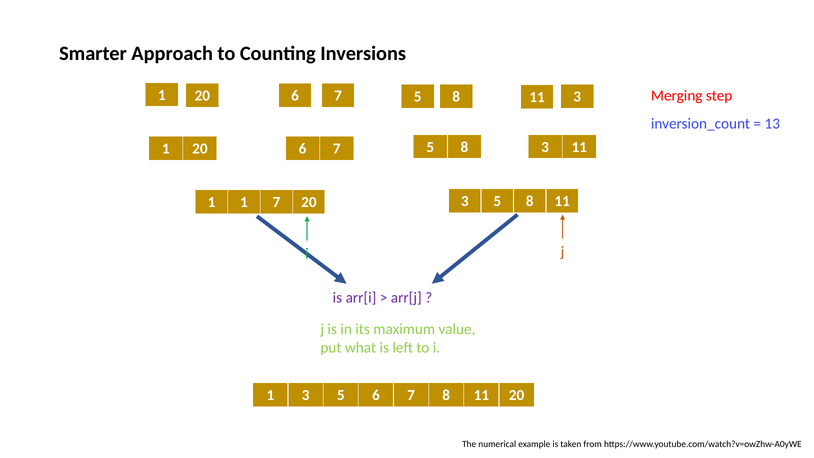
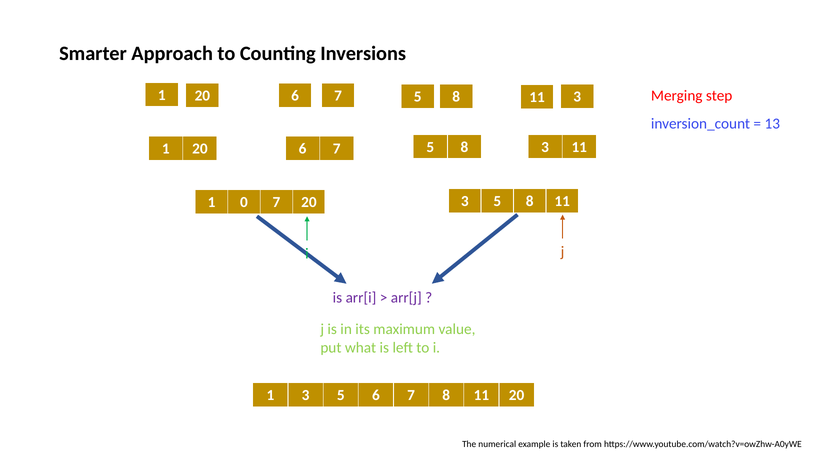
1 1: 1 -> 0 (244, 202)
